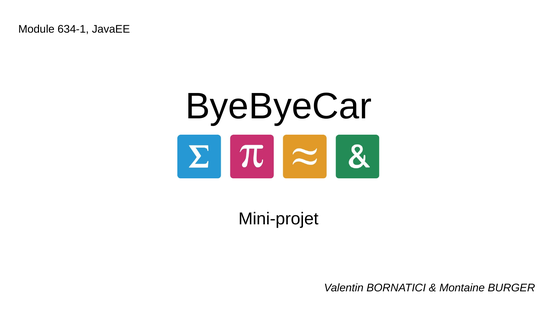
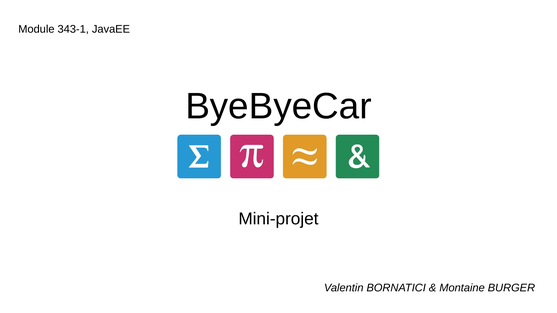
634-1: 634-1 -> 343-1 (73, 29)
